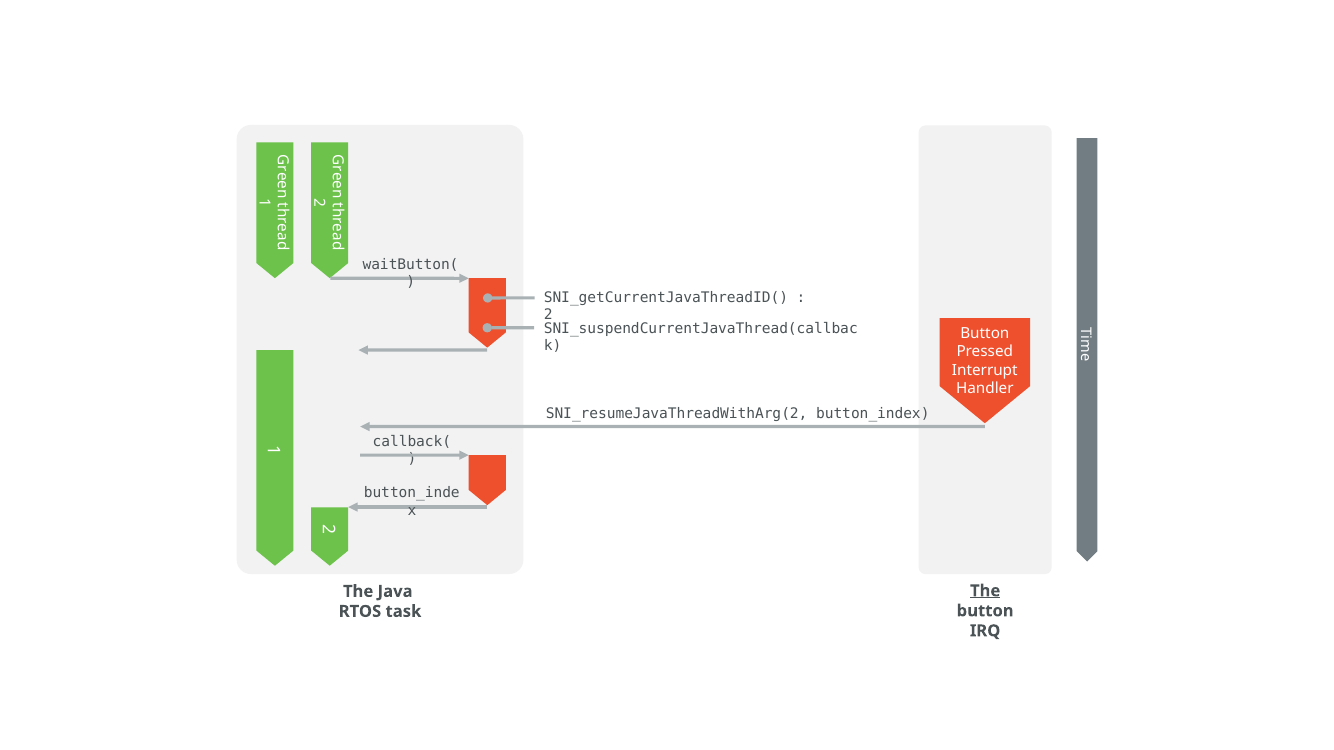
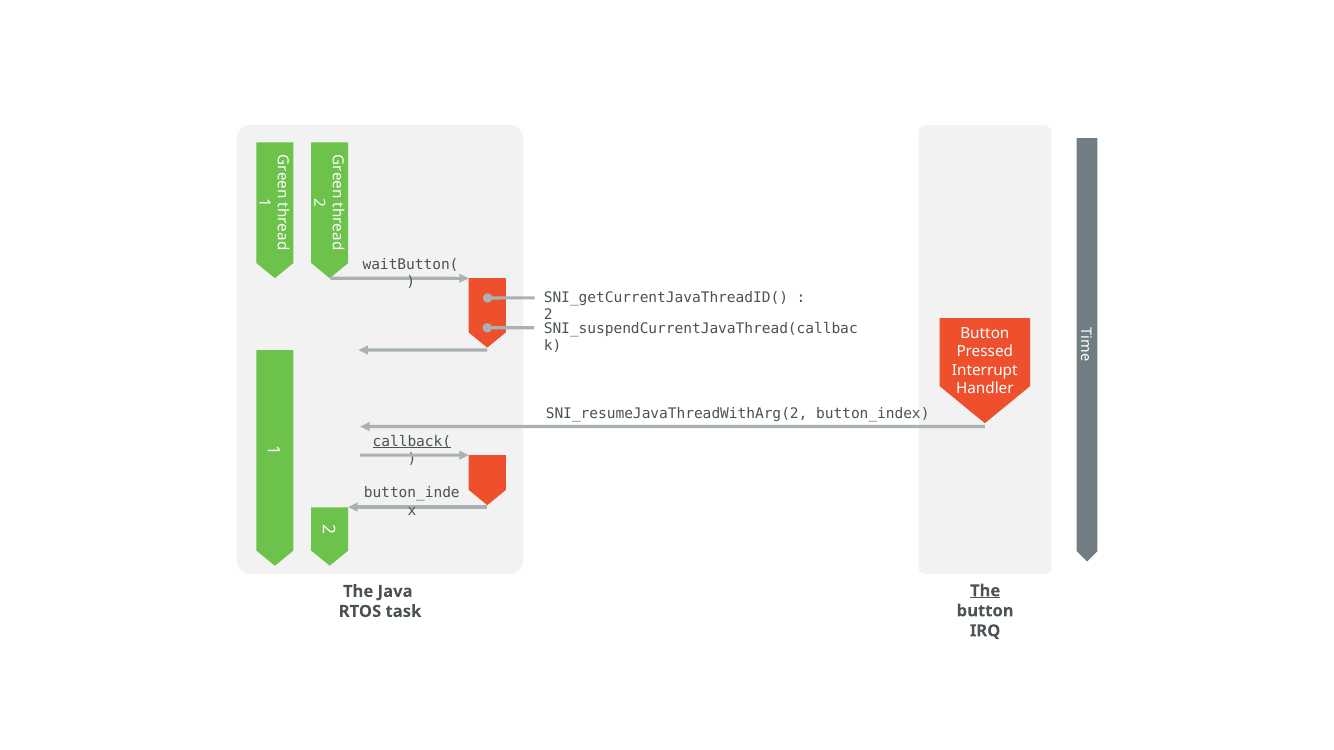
callback( underline: none -> present (412, 442)
